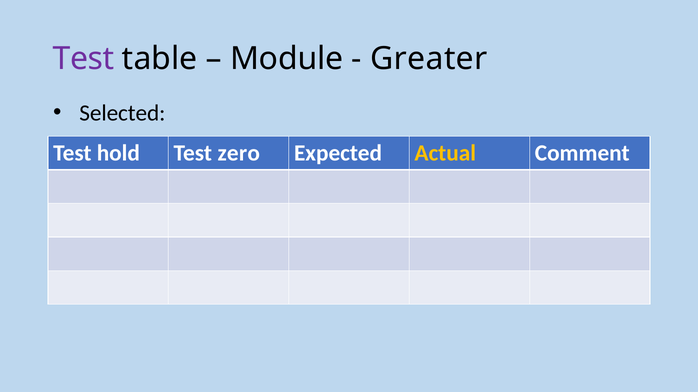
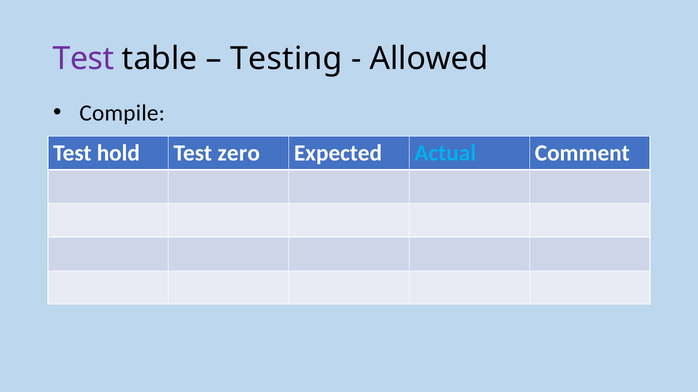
Module: Module -> Testing (286, 59)
Greater: Greater -> Allowed (429, 59)
Selected: Selected -> Compile (122, 113)
Actual colour: yellow -> light blue (445, 153)
